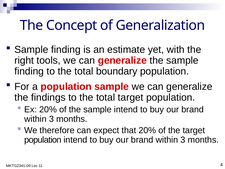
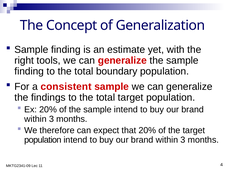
a population: population -> consistent (66, 87)
